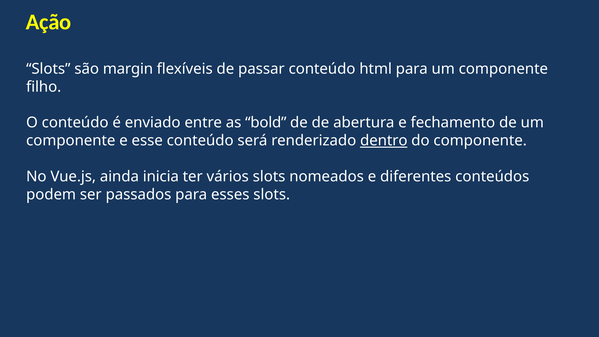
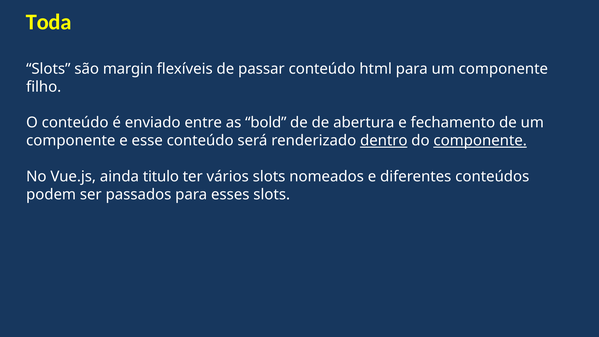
Ação: Ação -> Toda (49, 22)
componente underline: none -> present (480, 141)
inicia: inicia -> titulo (161, 177)
